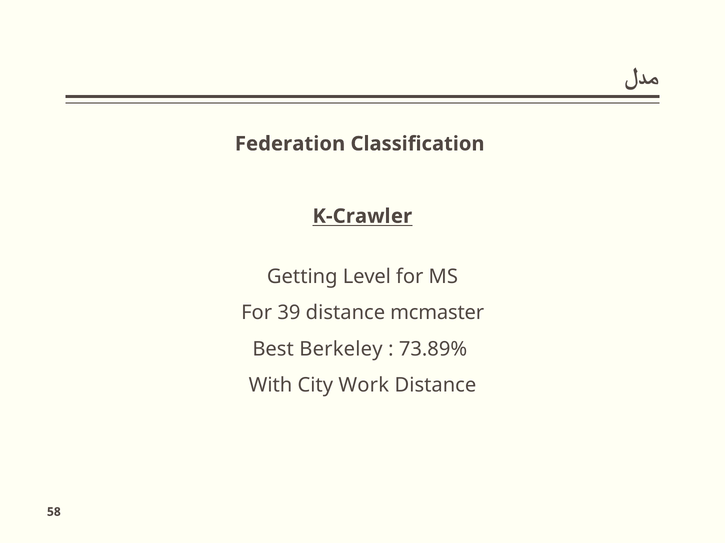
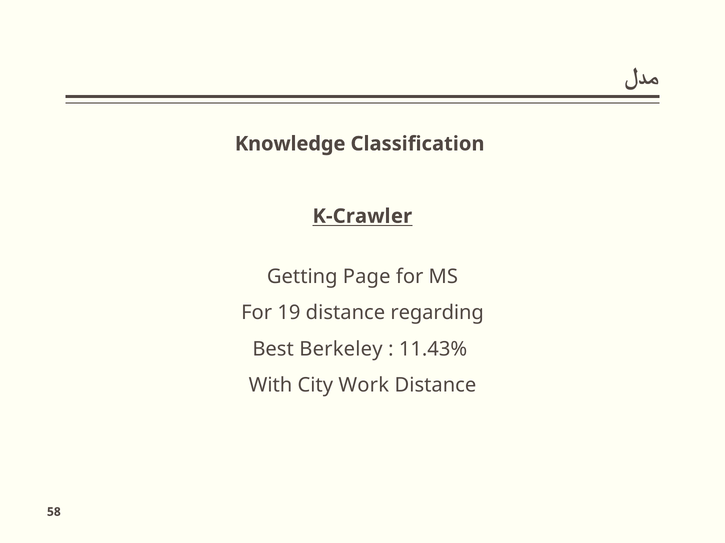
Federation: Federation -> Knowledge (290, 144)
Level: Level -> Page (367, 277)
39: 39 -> 19 (289, 313)
mcmaster: mcmaster -> regarding (437, 313)
73.89%: 73.89% -> 11.43% (433, 349)
